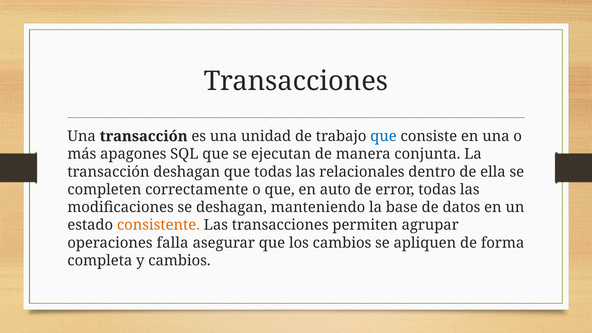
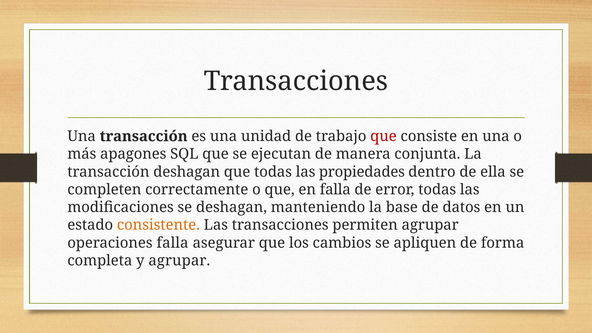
que colour: blue -> red (383, 136)
relacionales: relacionales -> propiedades (362, 172)
en auto: auto -> falla (335, 190)
y cambios: cambios -> agrupar (179, 261)
